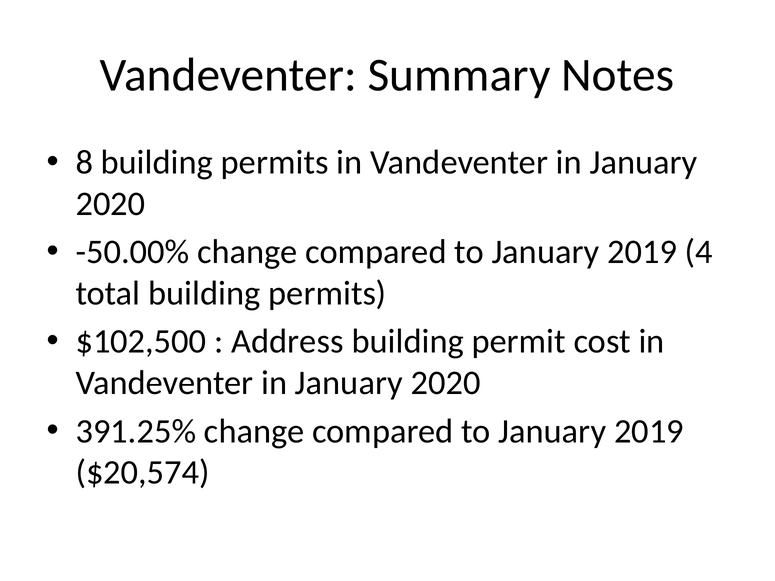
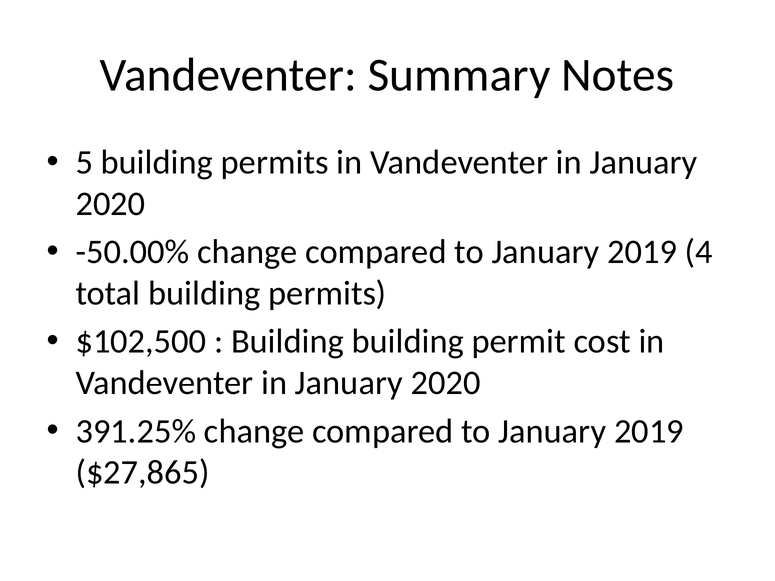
8: 8 -> 5 (84, 163)
Address: Address -> Building (287, 342)
$20,574: $20,574 -> $27,865 (143, 473)
